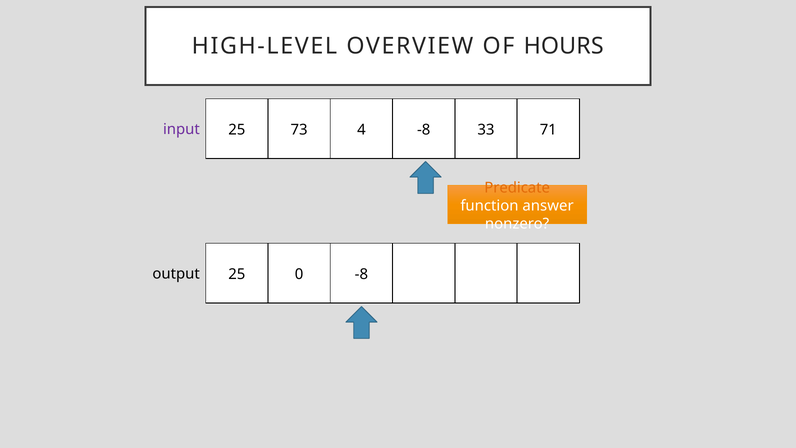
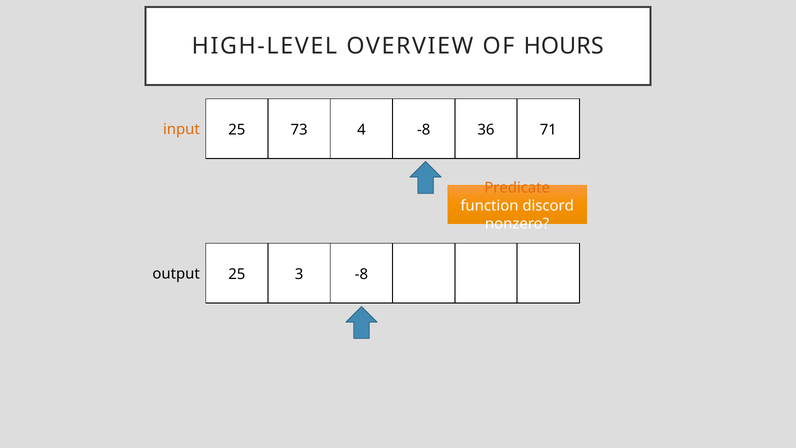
input colour: purple -> orange (181, 129)
33: 33 -> 36 (486, 130)
answer: answer -> discord (548, 206)
0: 0 -> 3 (299, 274)
